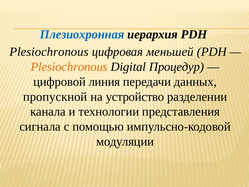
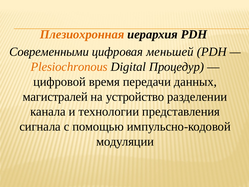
Плезиохронная colour: blue -> orange (82, 34)
Plesiochronous: Plesiochronous -> Современными (49, 52)
линия: линия -> время (104, 82)
пропускной: пропускной -> магистралей (55, 97)
